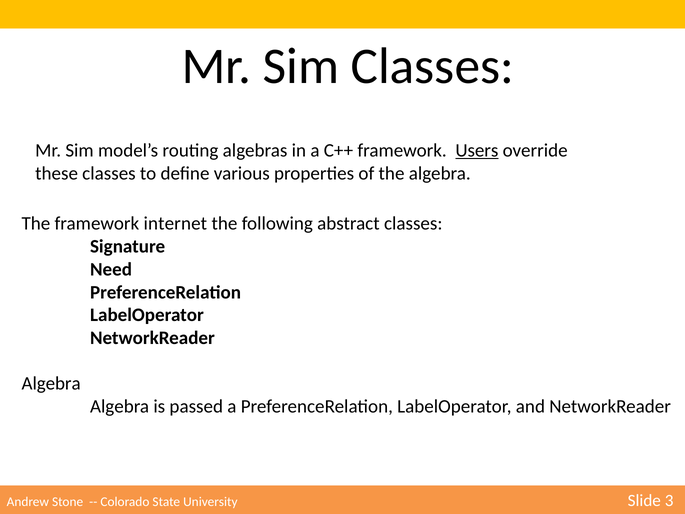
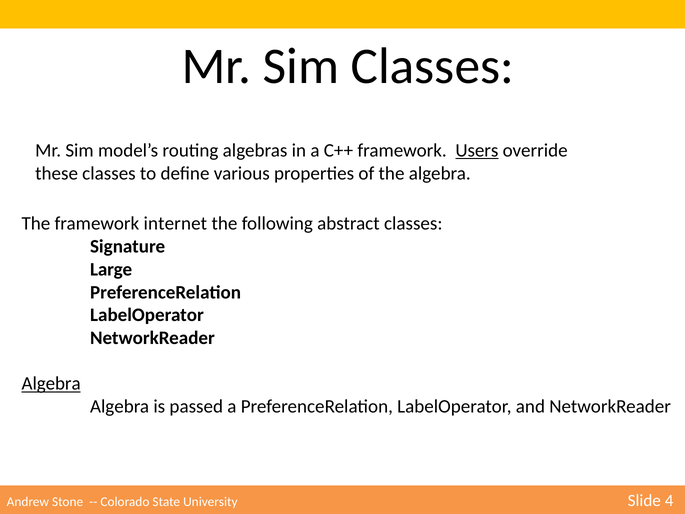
Need: Need -> Large (111, 269)
Algebra underline: none -> present (51, 383)
3: 3 -> 4 (669, 500)
